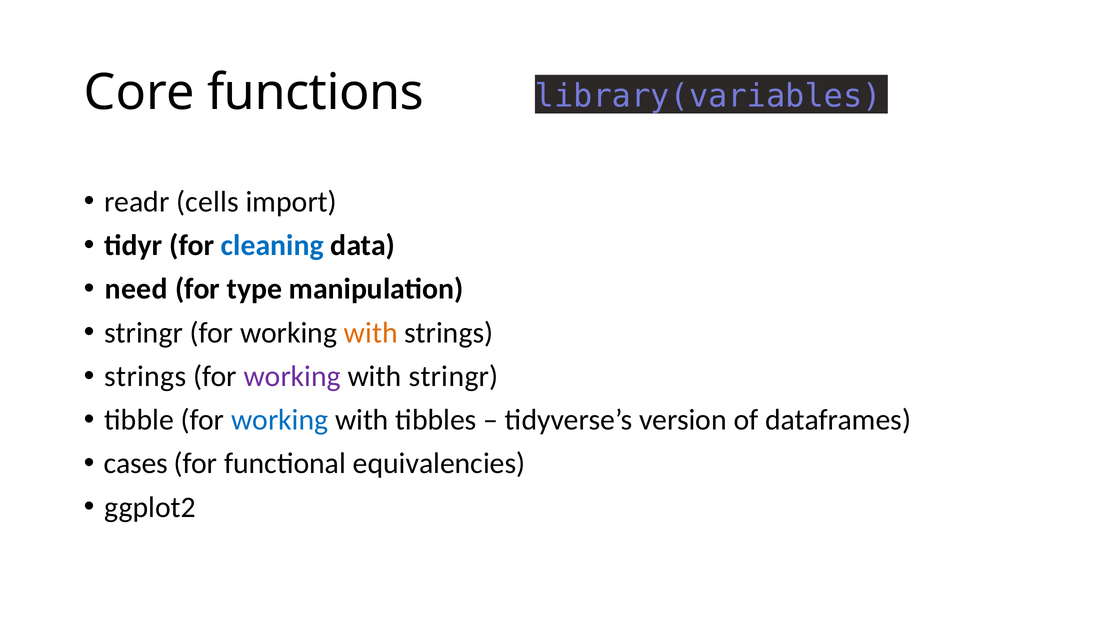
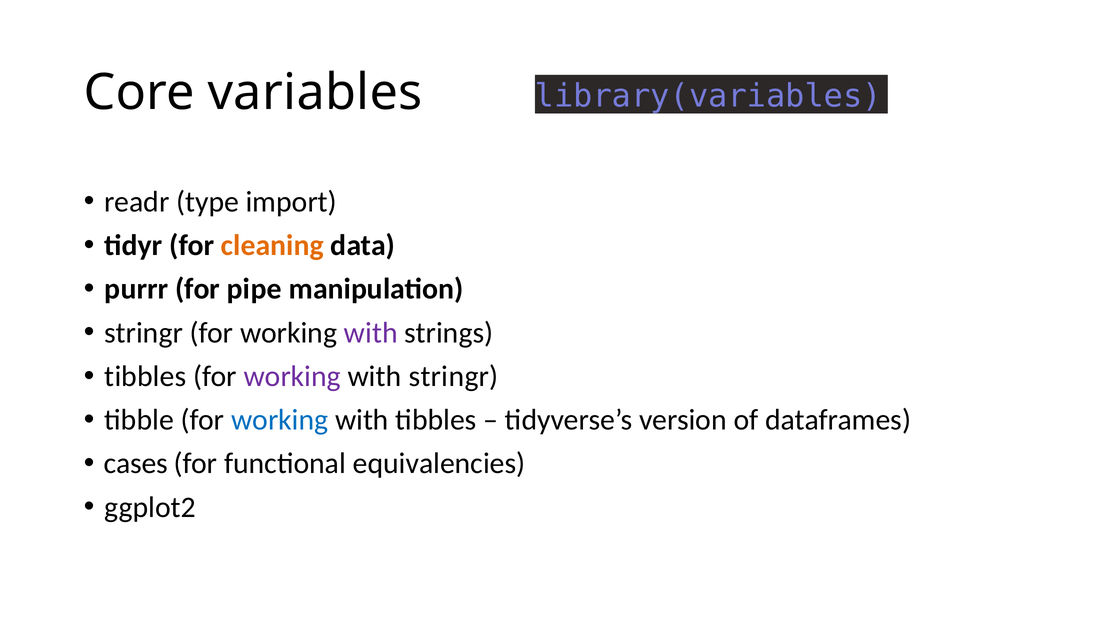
functions: functions -> variables (315, 92)
cells: cells -> type (208, 202)
cleaning colour: blue -> orange (272, 245)
need: need -> purrr (136, 289)
type: type -> pipe (254, 289)
with colour: orange -> purple (371, 333)
strings: strings -> tibbles (145, 376)
